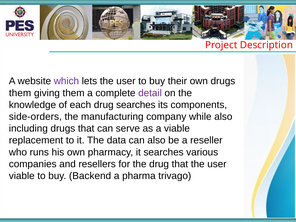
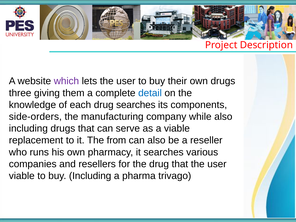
them: them -> three (20, 93)
detail colour: purple -> blue (150, 93)
data: data -> from (116, 140)
buy Backend: Backend -> Including (90, 176)
